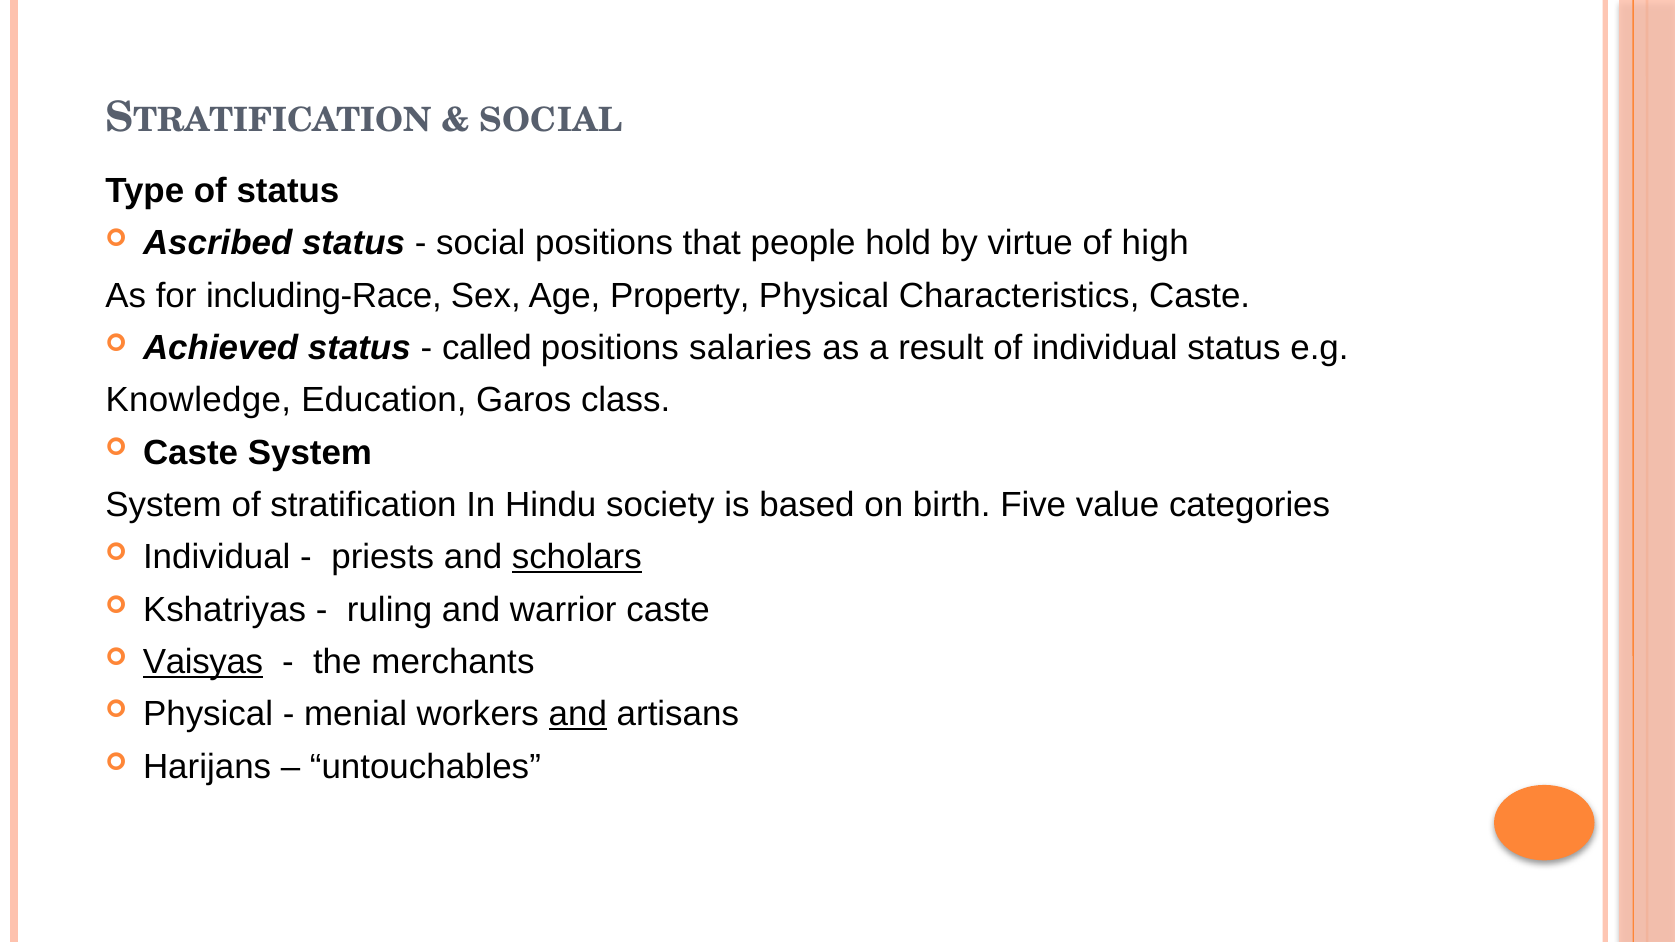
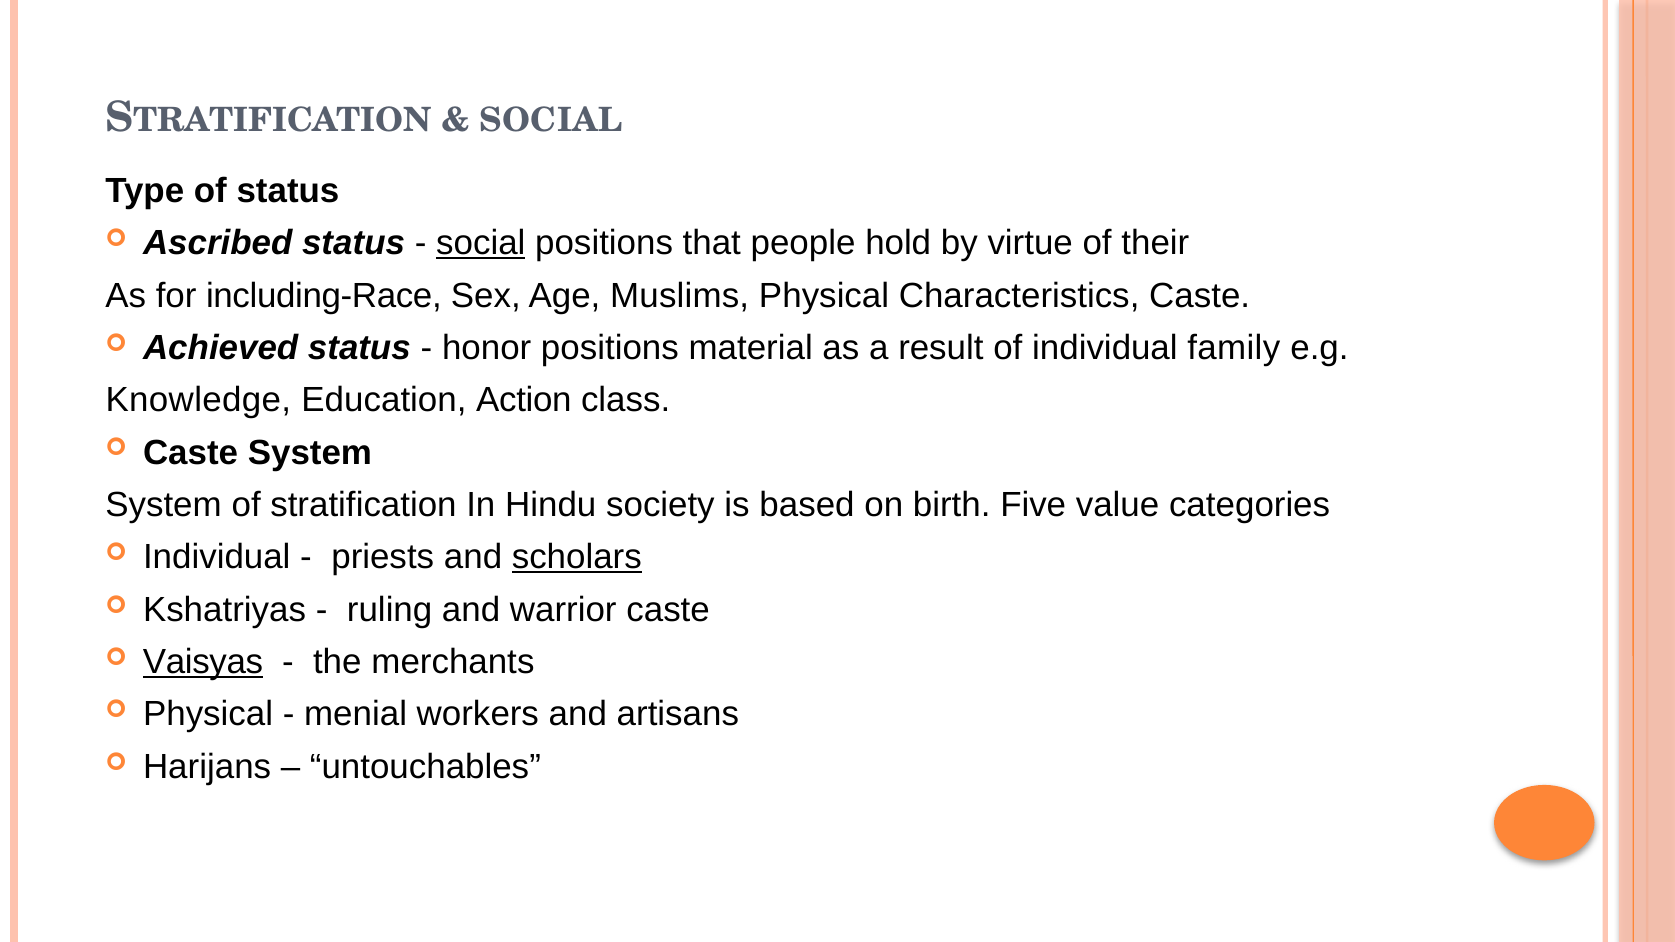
social underline: none -> present (481, 243)
high: high -> their (1155, 243)
Property: Property -> Muslims (680, 296)
called: called -> honor (487, 348)
salaries: salaries -> material (751, 348)
individual status: status -> family (1234, 348)
Garos: Garos -> Action (524, 400)
and underline: present -> none (578, 715)
